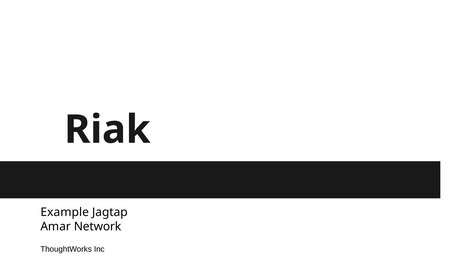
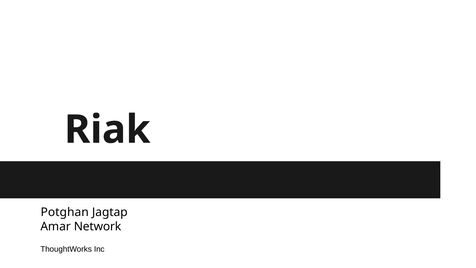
Example: Example -> Potghan (65, 212)
